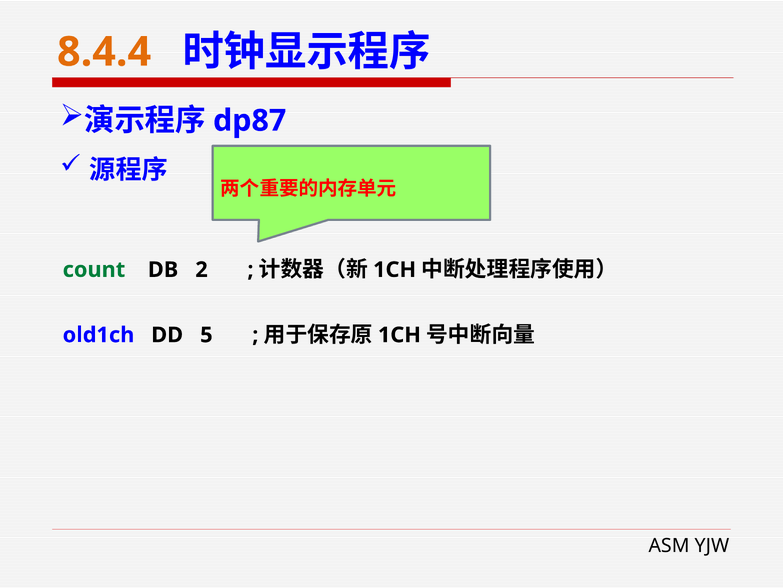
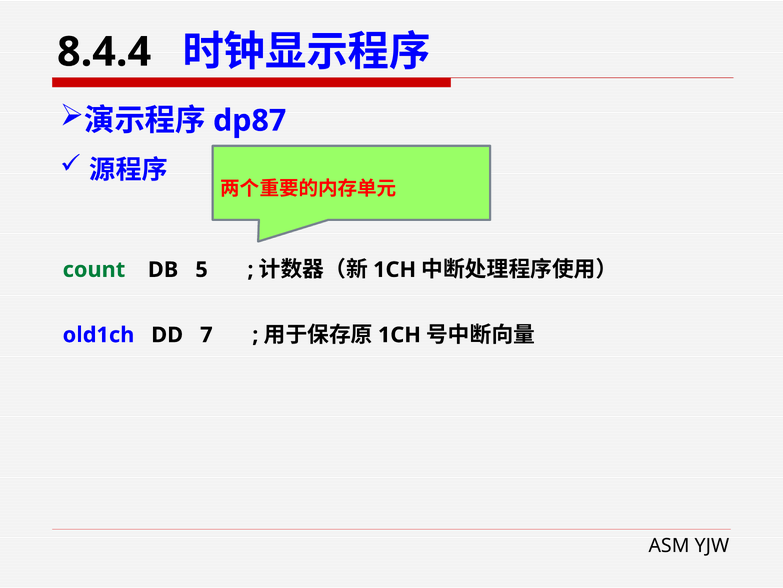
8.4.4 colour: orange -> black (104, 52)
2: 2 -> 5 (202, 269)
5: 5 -> 7 (206, 335)
